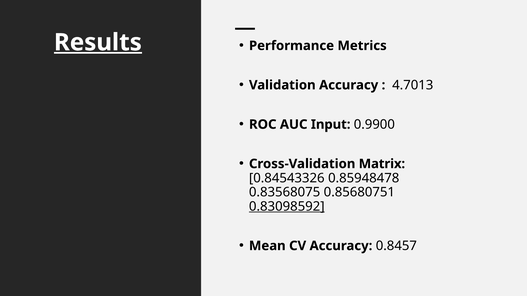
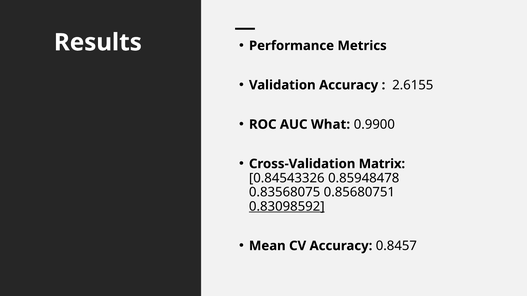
Results underline: present -> none (98, 42)
4.7013: 4.7013 -> 2.6155 (413, 85)
Input: Input -> What (331, 125)
